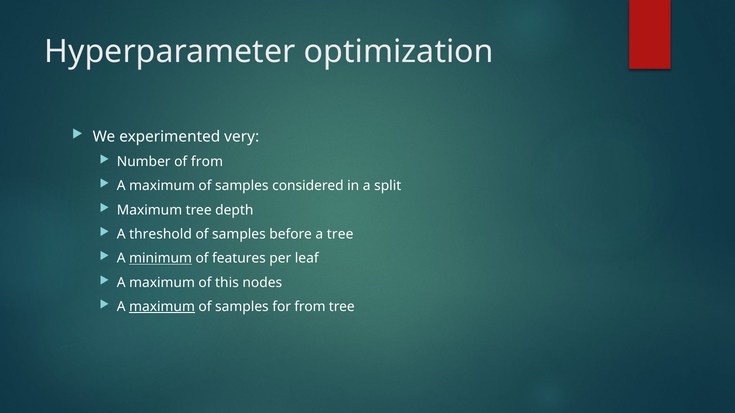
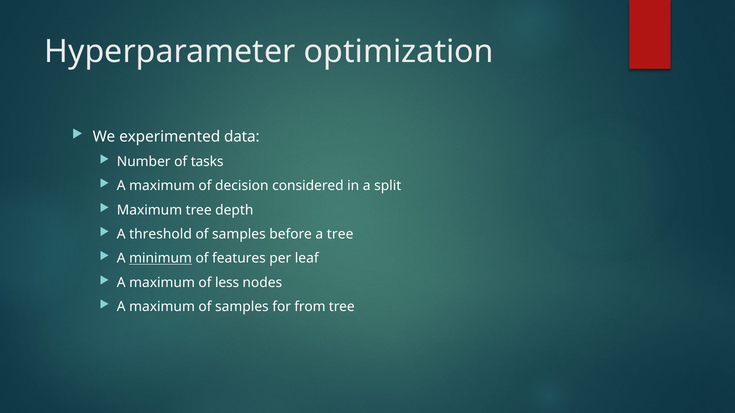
very: very -> data (242, 137)
of from: from -> tasks (207, 162)
samples: samples -> decision (242, 186)
this: this -> less (227, 283)
maximum underline: present -> none (162, 307)
